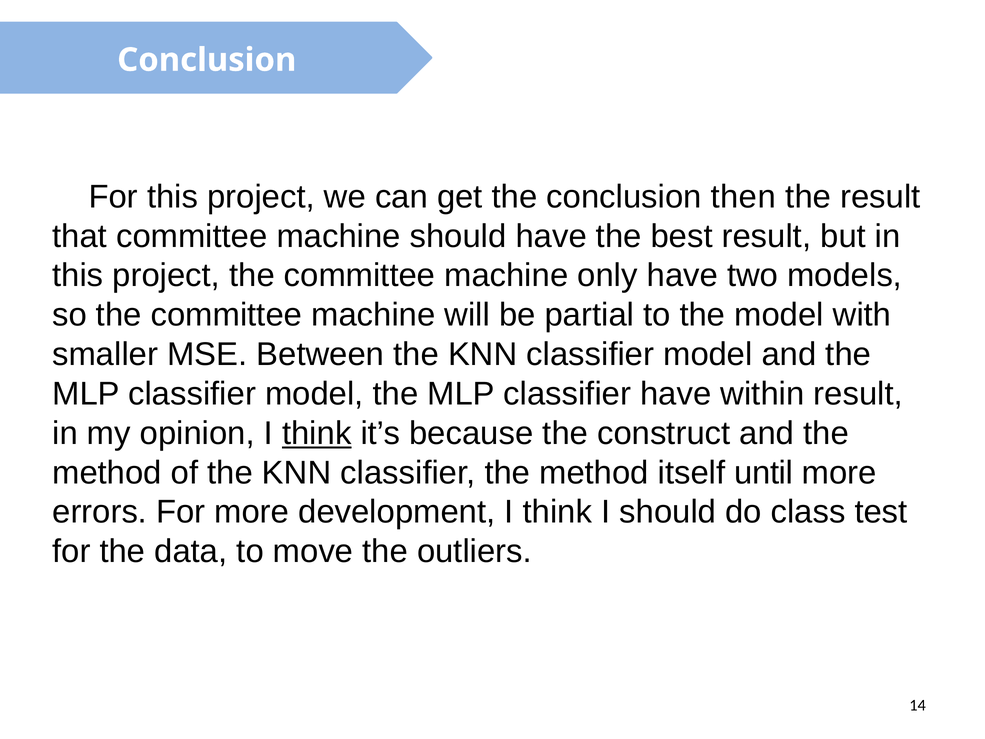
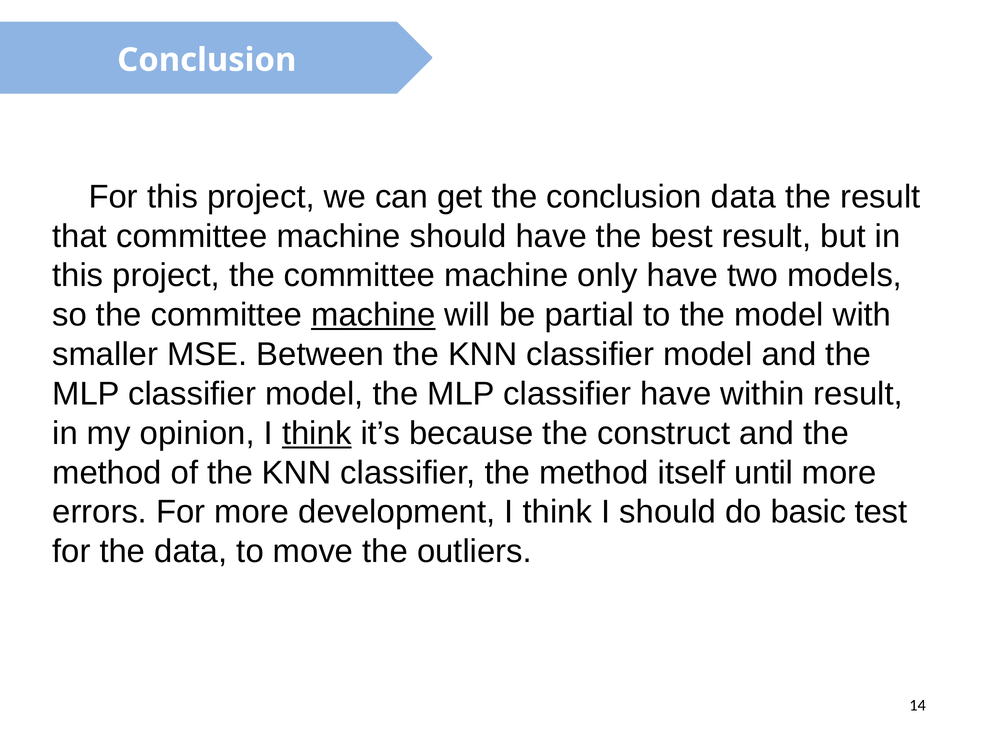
conclusion then: then -> data (743, 197)
machine underline: none -> present (373, 315)
class: class -> basic (808, 512)
